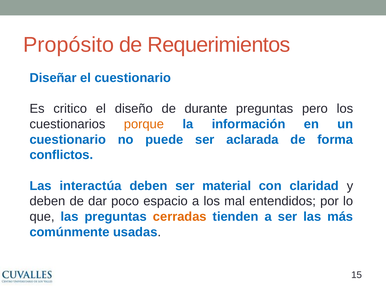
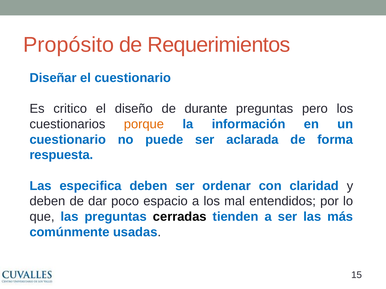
conflictos: conflictos -> respuesta (61, 155)
interactúa: interactúa -> especifica (91, 186)
material: material -> ordenar (227, 186)
cerradas colour: orange -> black (180, 217)
